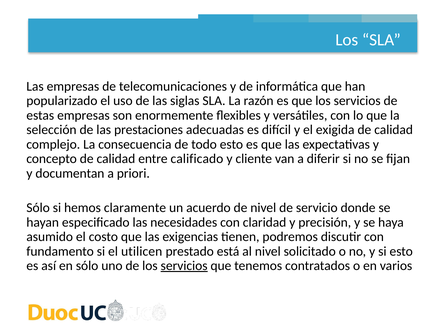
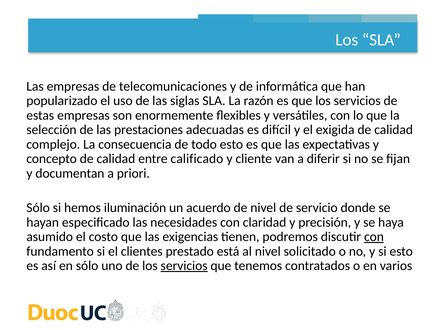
claramente: claramente -> iluminación (135, 208)
con underline: none -> present (374, 237)
utilicen: utilicen -> clientes (142, 251)
